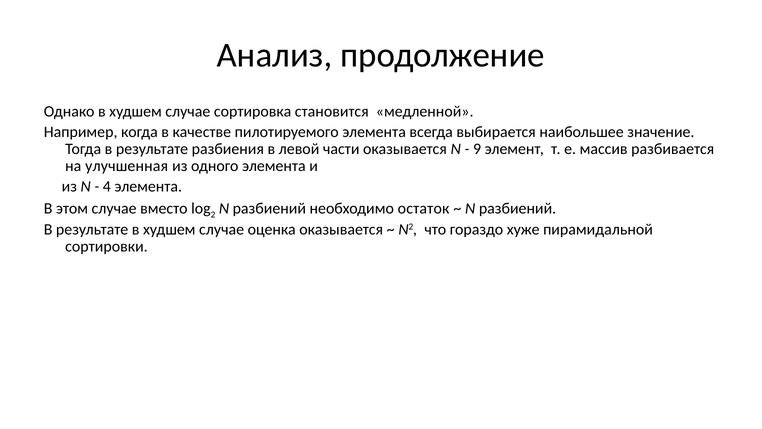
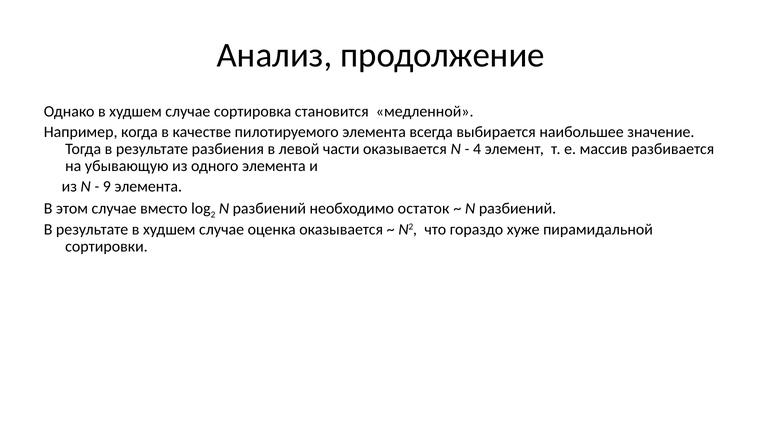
9: 9 -> 4 (477, 149)
улучшенная: улучшенная -> убывающую (127, 166)
4: 4 -> 9 (107, 186)
